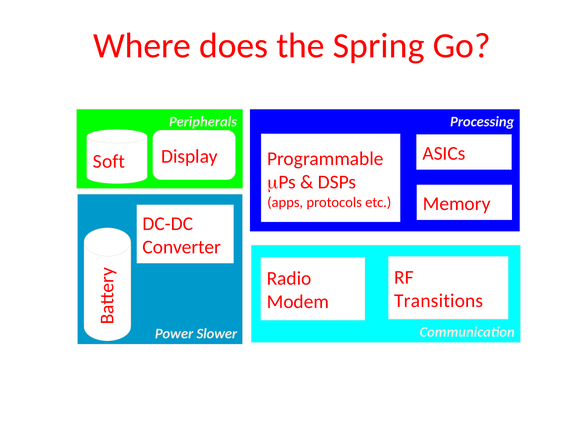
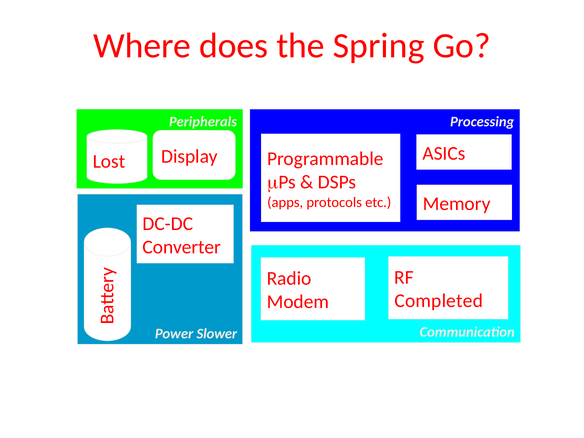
Soft: Soft -> Lost (109, 161)
Transitions: Transitions -> Completed (439, 301)
